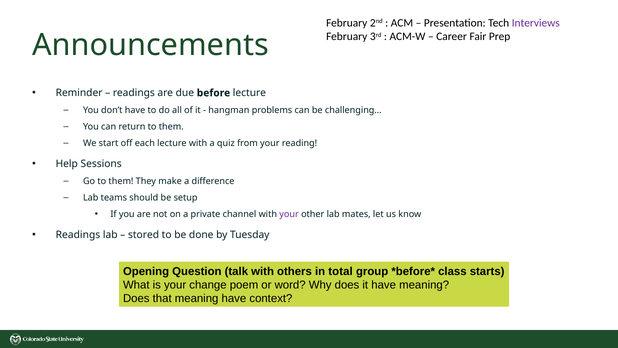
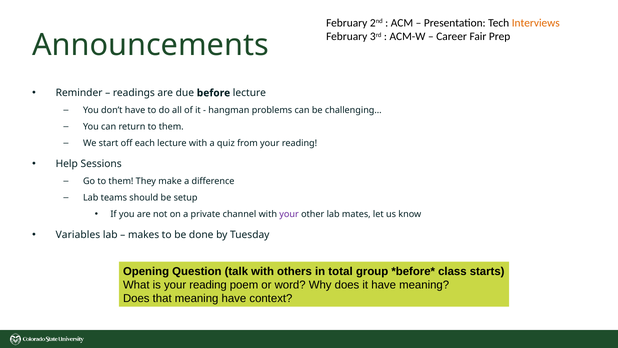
Interviews colour: purple -> orange (536, 23)
Readings: Readings -> Variables (78, 235)
stored: stored -> makes (144, 235)
is your change: change -> reading (208, 285)
